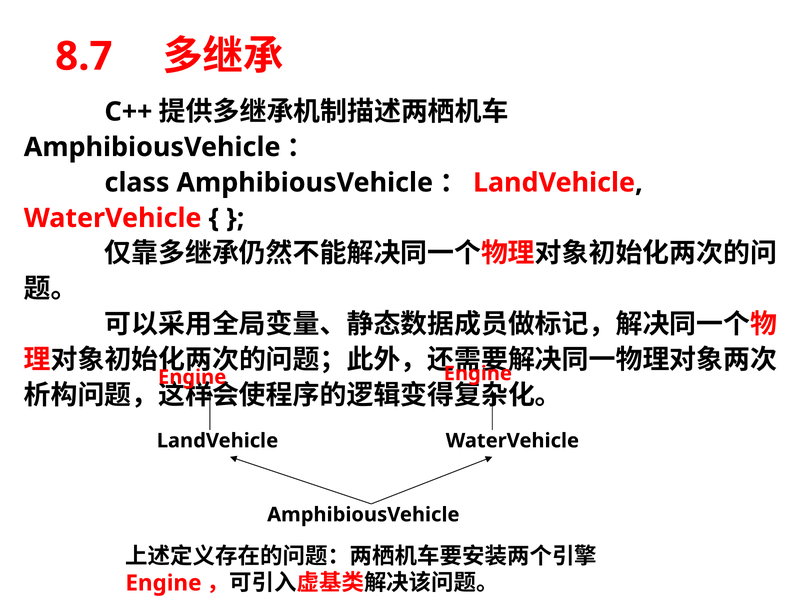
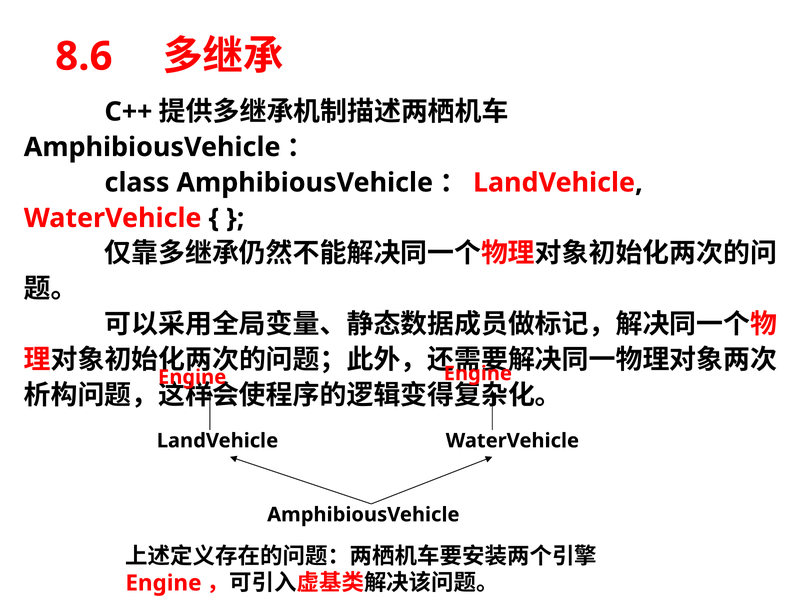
8.7: 8.7 -> 8.6 (84, 56)
